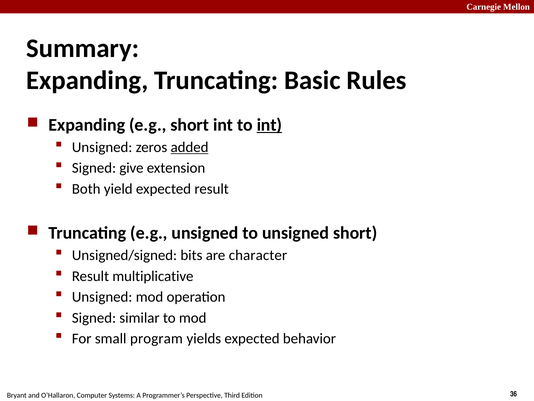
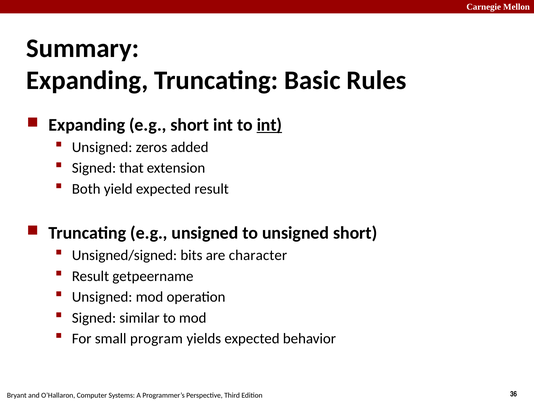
added underline: present -> none (190, 147)
give: give -> that (131, 168)
multiplicative: multiplicative -> getpeername (153, 276)
